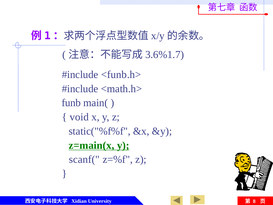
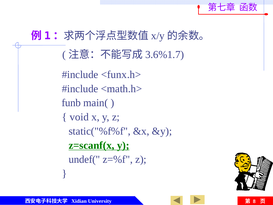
<funb.h>: <funb.h> -> <funx.h> (121, 74)
z=main(x: z=main(x -> z=scanf(x (92, 145)
scanf(: scanf( -> undef( (84, 159)
